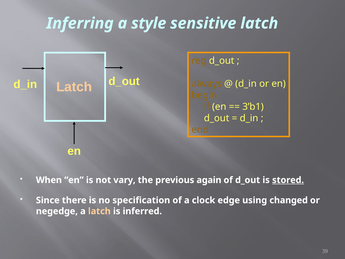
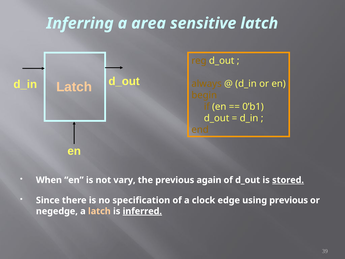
style: style -> area (149, 23)
3’b1: 3’b1 -> 0’b1 (253, 107)
using changed: changed -> previous (289, 200)
inferred underline: none -> present (142, 211)
